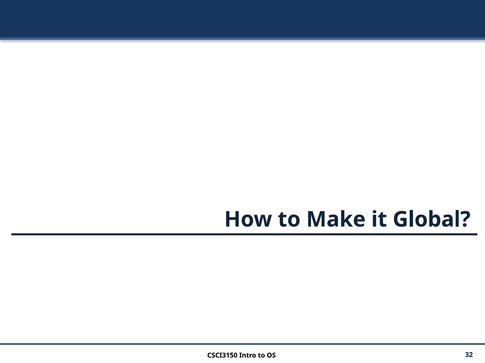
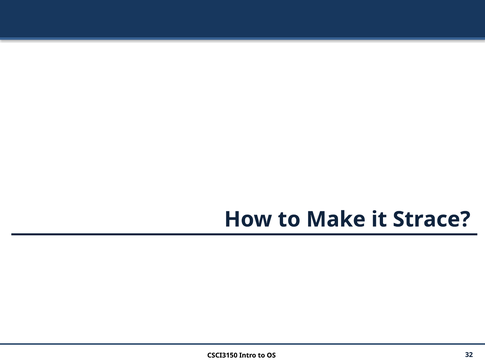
Global: Global -> Strace (432, 220)
